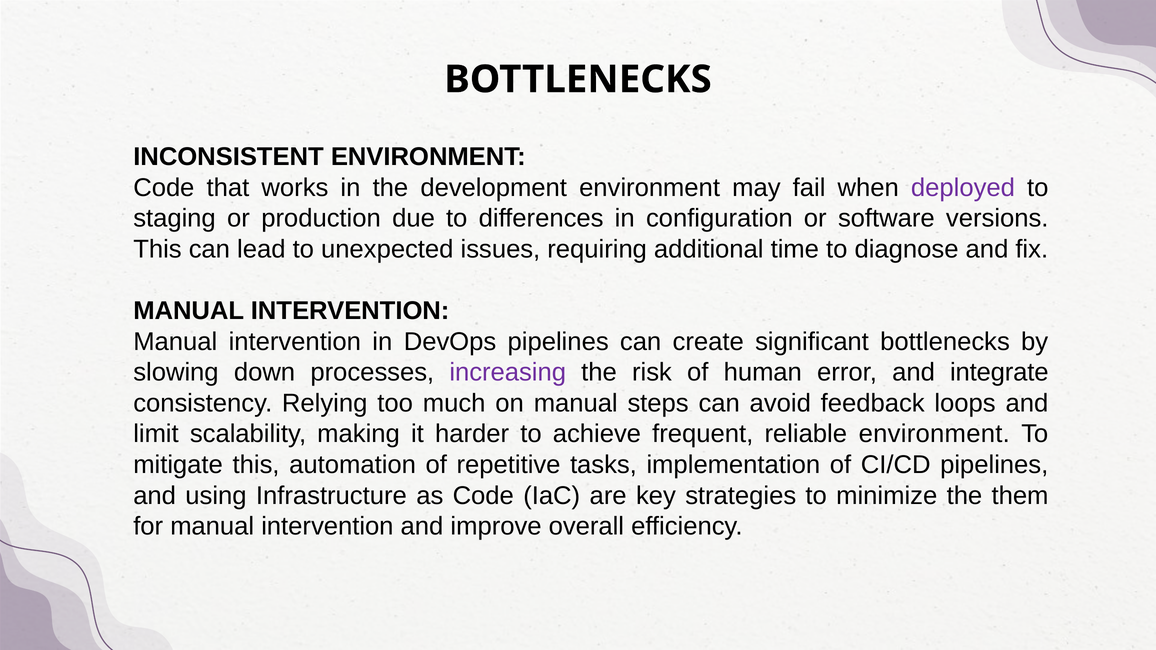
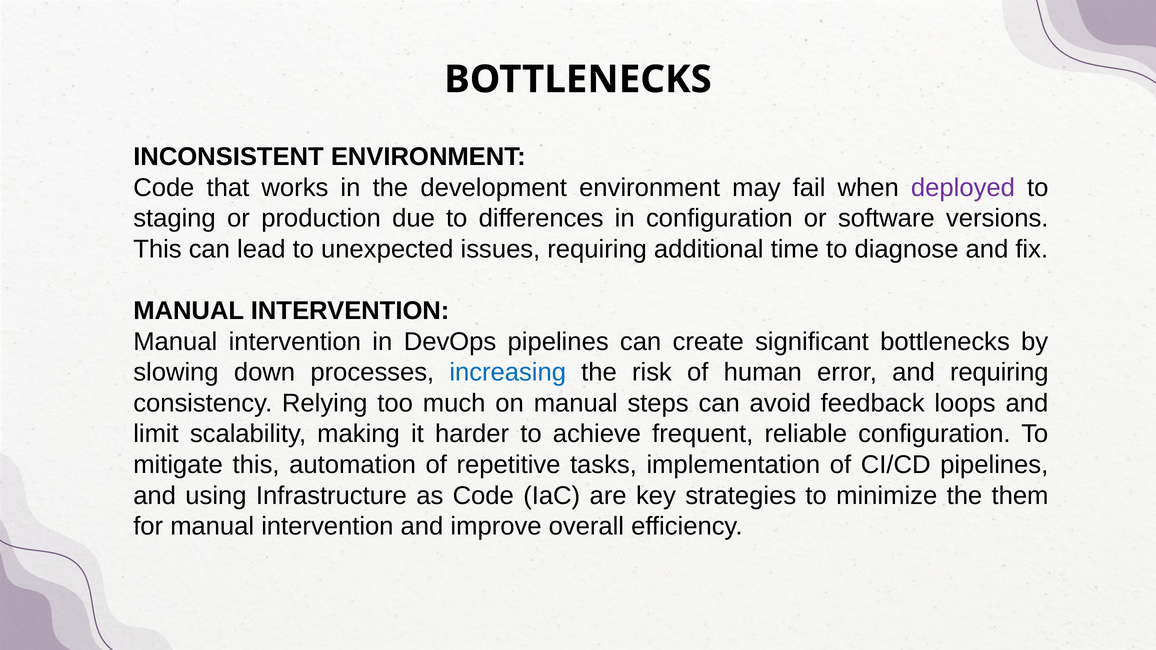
increasing colour: purple -> blue (508, 373)
and integrate: integrate -> requiring (999, 373)
reliable environment: environment -> configuration (934, 434)
